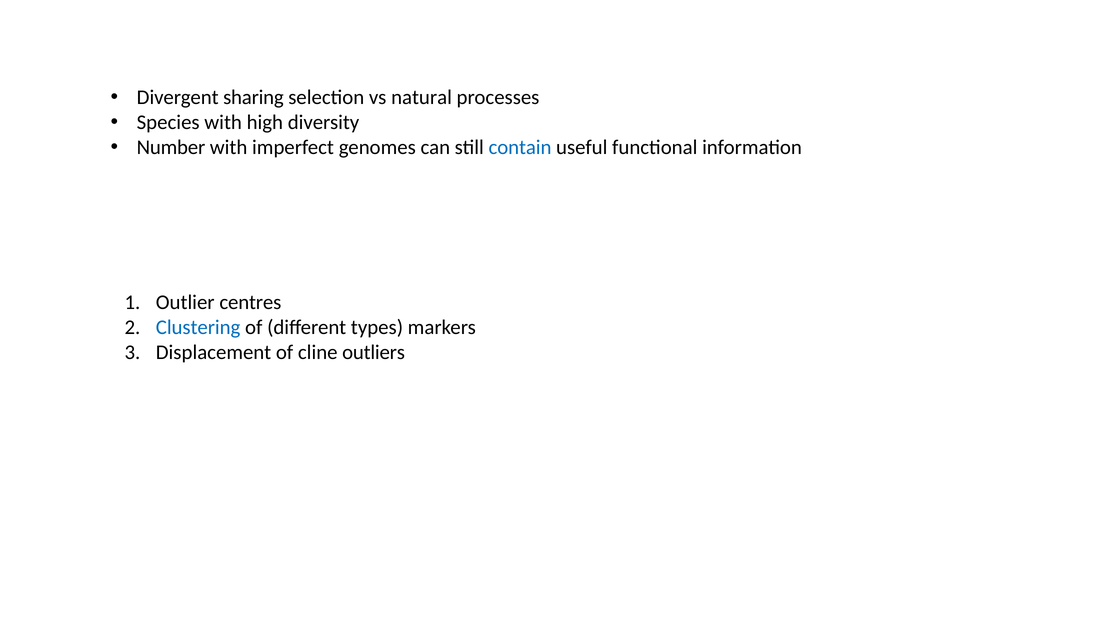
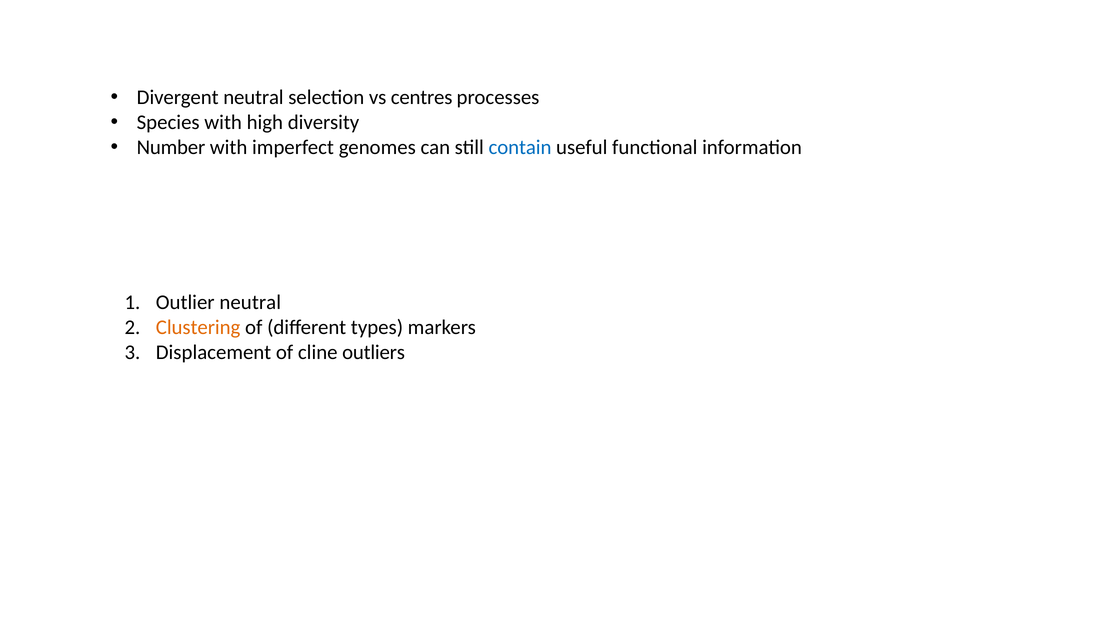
Divergent sharing: sharing -> neutral (253, 97)
natural: natural -> centres (422, 97)
Outlier centres: centres -> neutral (250, 302)
Clustering colour: blue -> orange (198, 327)
